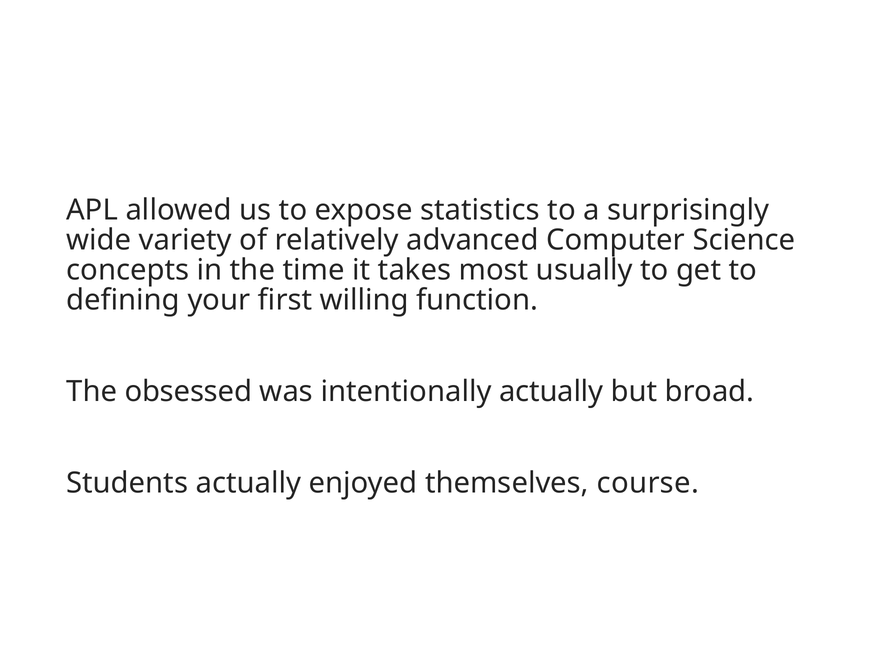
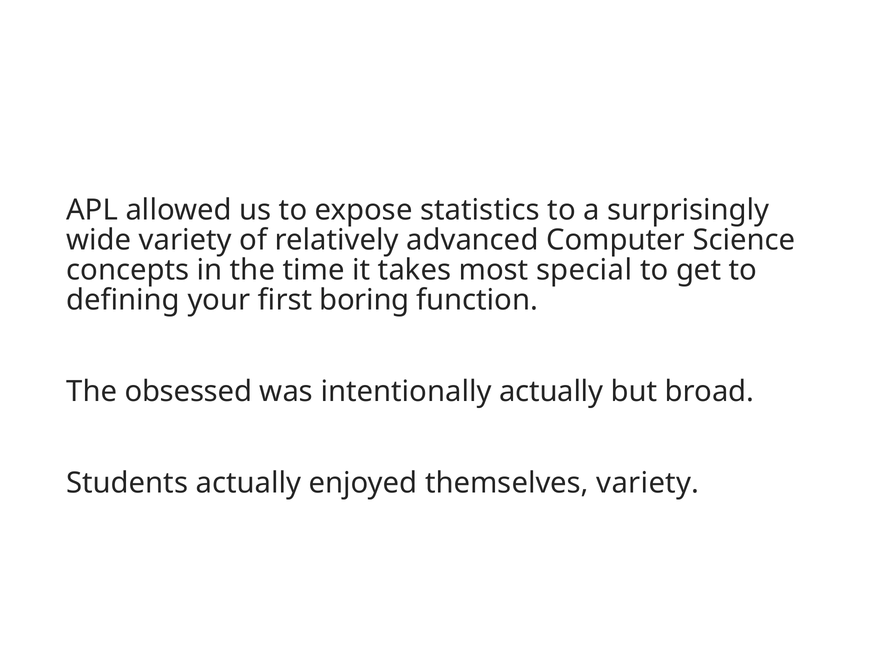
usually: usually -> special (584, 270)
willing: willing -> boring (364, 300)
themselves course: course -> variety (648, 482)
